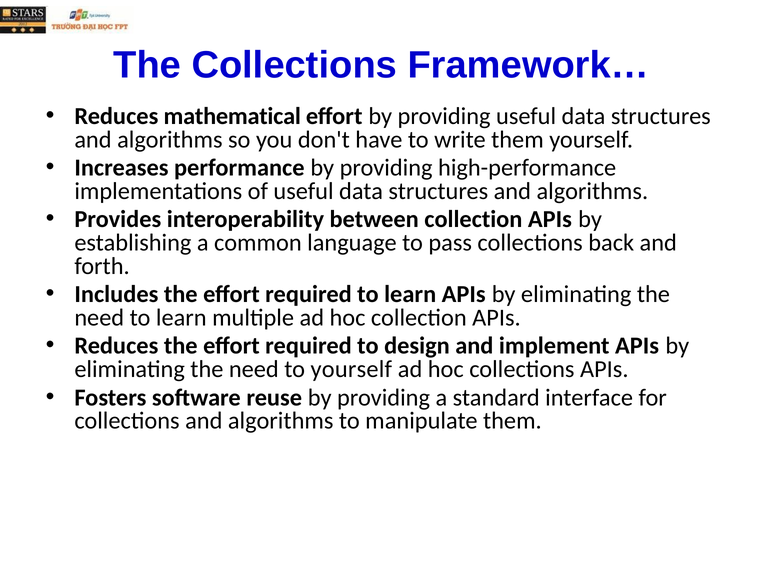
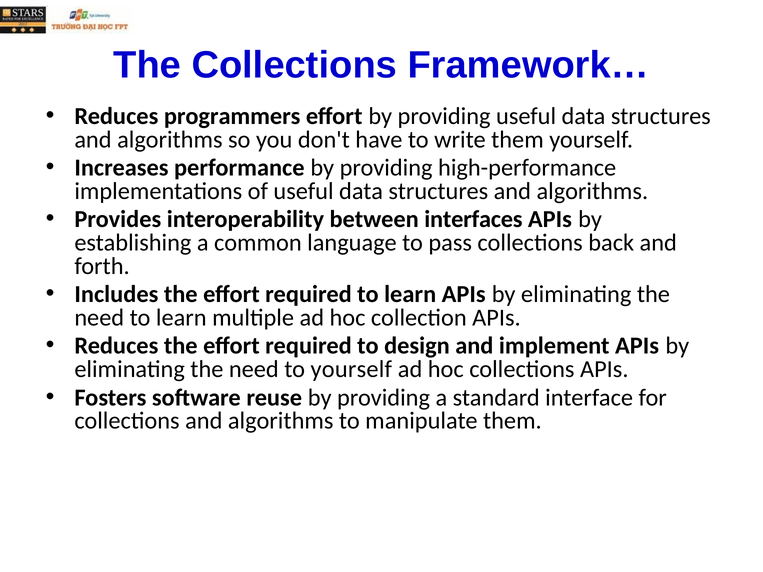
mathematical: mathematical -> programmers (232, 116)
between collection: collection -> interfaces (473, 219)
